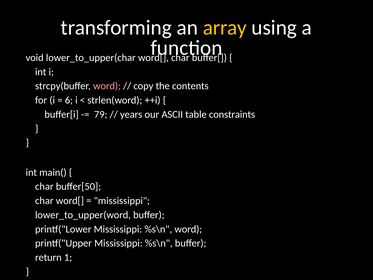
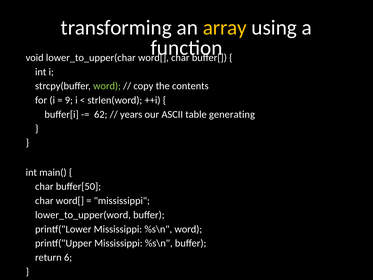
word colour: pink -> light green (107, 86)
6: 6 -> 9 (69, 100)
79: 79 -> 62 (101, 114)
constraints: constraints -> generating (232, 114)
1: 1 -> 6 (68, 257)
